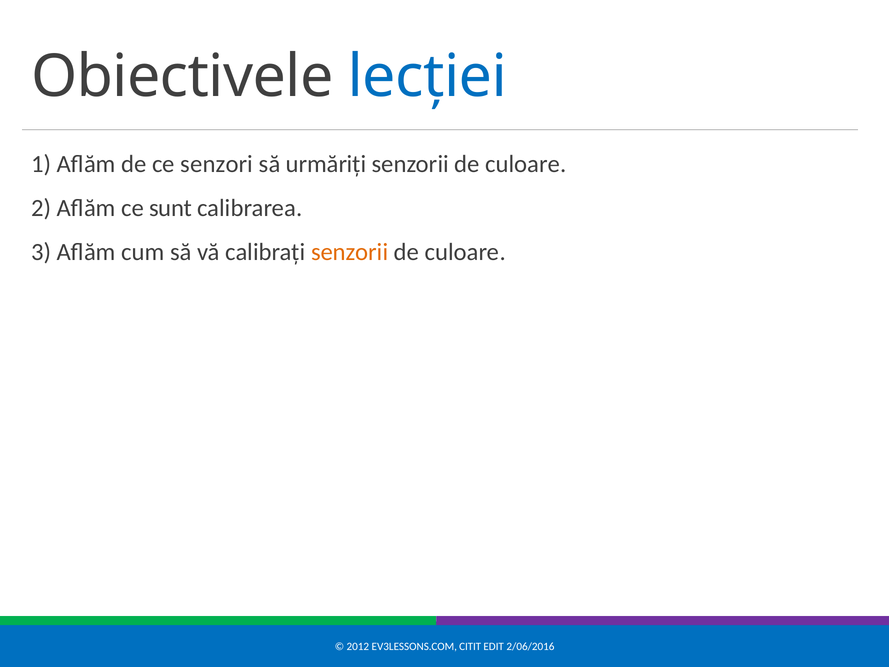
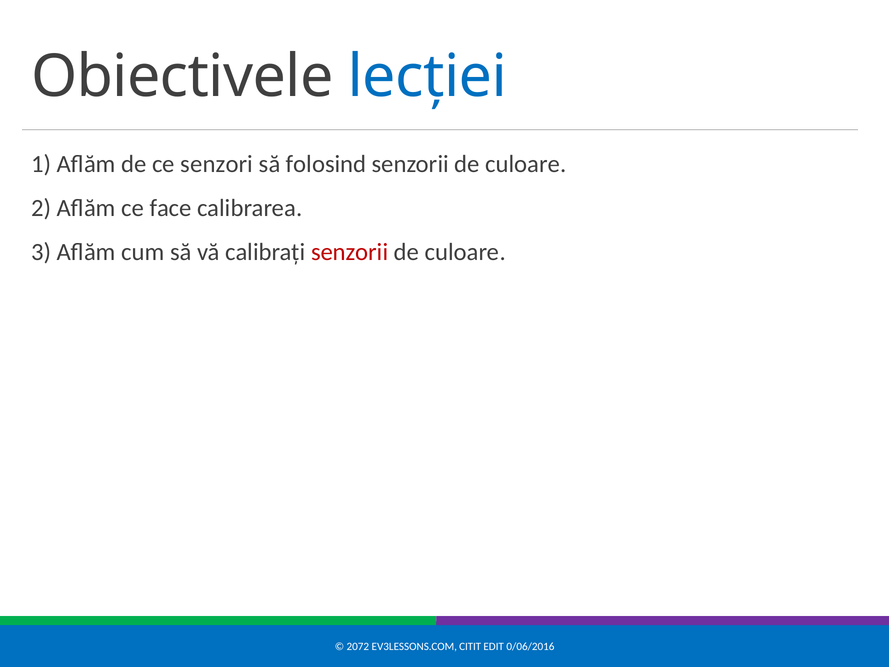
urmăriți: urmăriți -> folosind (326, 164)
sunt: sunt -> face (171, 208)
senzorii colour: orange -> red (350, 252)
2012: 2012 -> 2072 (358, 646)
2/06/2016: 2/06/2016 -> 0/06/2016 (530, 646)
